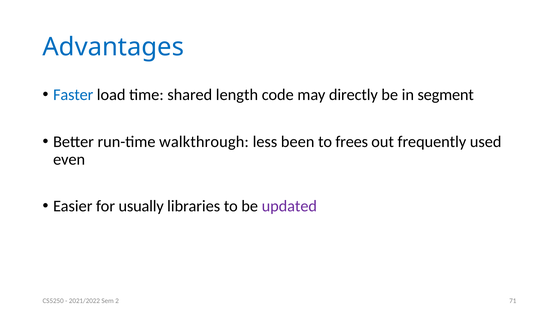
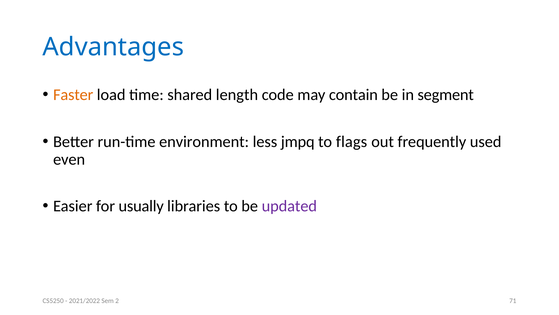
Faster colour: blue -> orange (73, 95)
directly: directly -> contain (353, 95)
walkthrough: walkthrough -> environment (204, 141)
been: been -> jmpq (298, 141)
frees: frees -> flags (352, 141)
